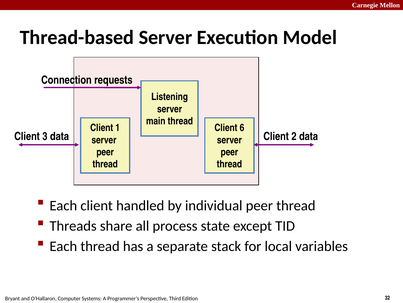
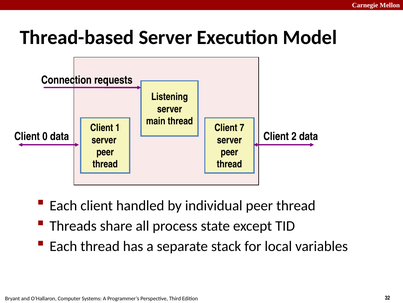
6: 6 -> 7 (242, 128)
3: 3 -> 0 (45, 136)
